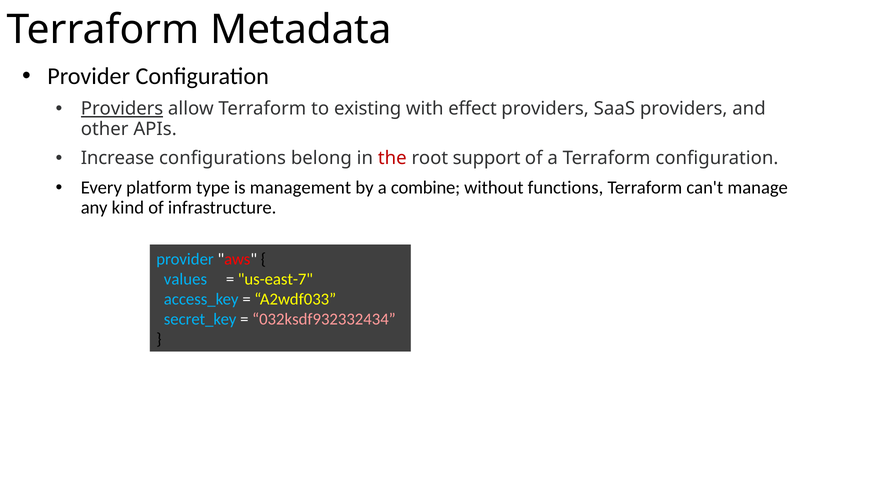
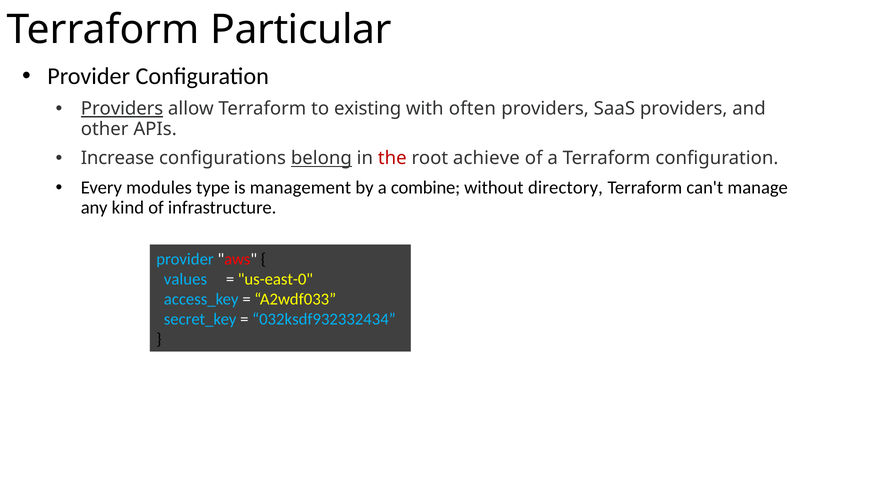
Metadata: Metadata -> Particular (301, 30)
effect: effect -> often (472, 109)
belong underline: none -> present (321, 158)
support: support -> achieve (486, 158)
platform: platform -> modules (159, 188)
functions: functions -> directory (565, 188)
us-east-7: us-east-7 -> us-east-0 (275, 279)
032ksdf932332434 colour: pink -> light blue (324, 320)
